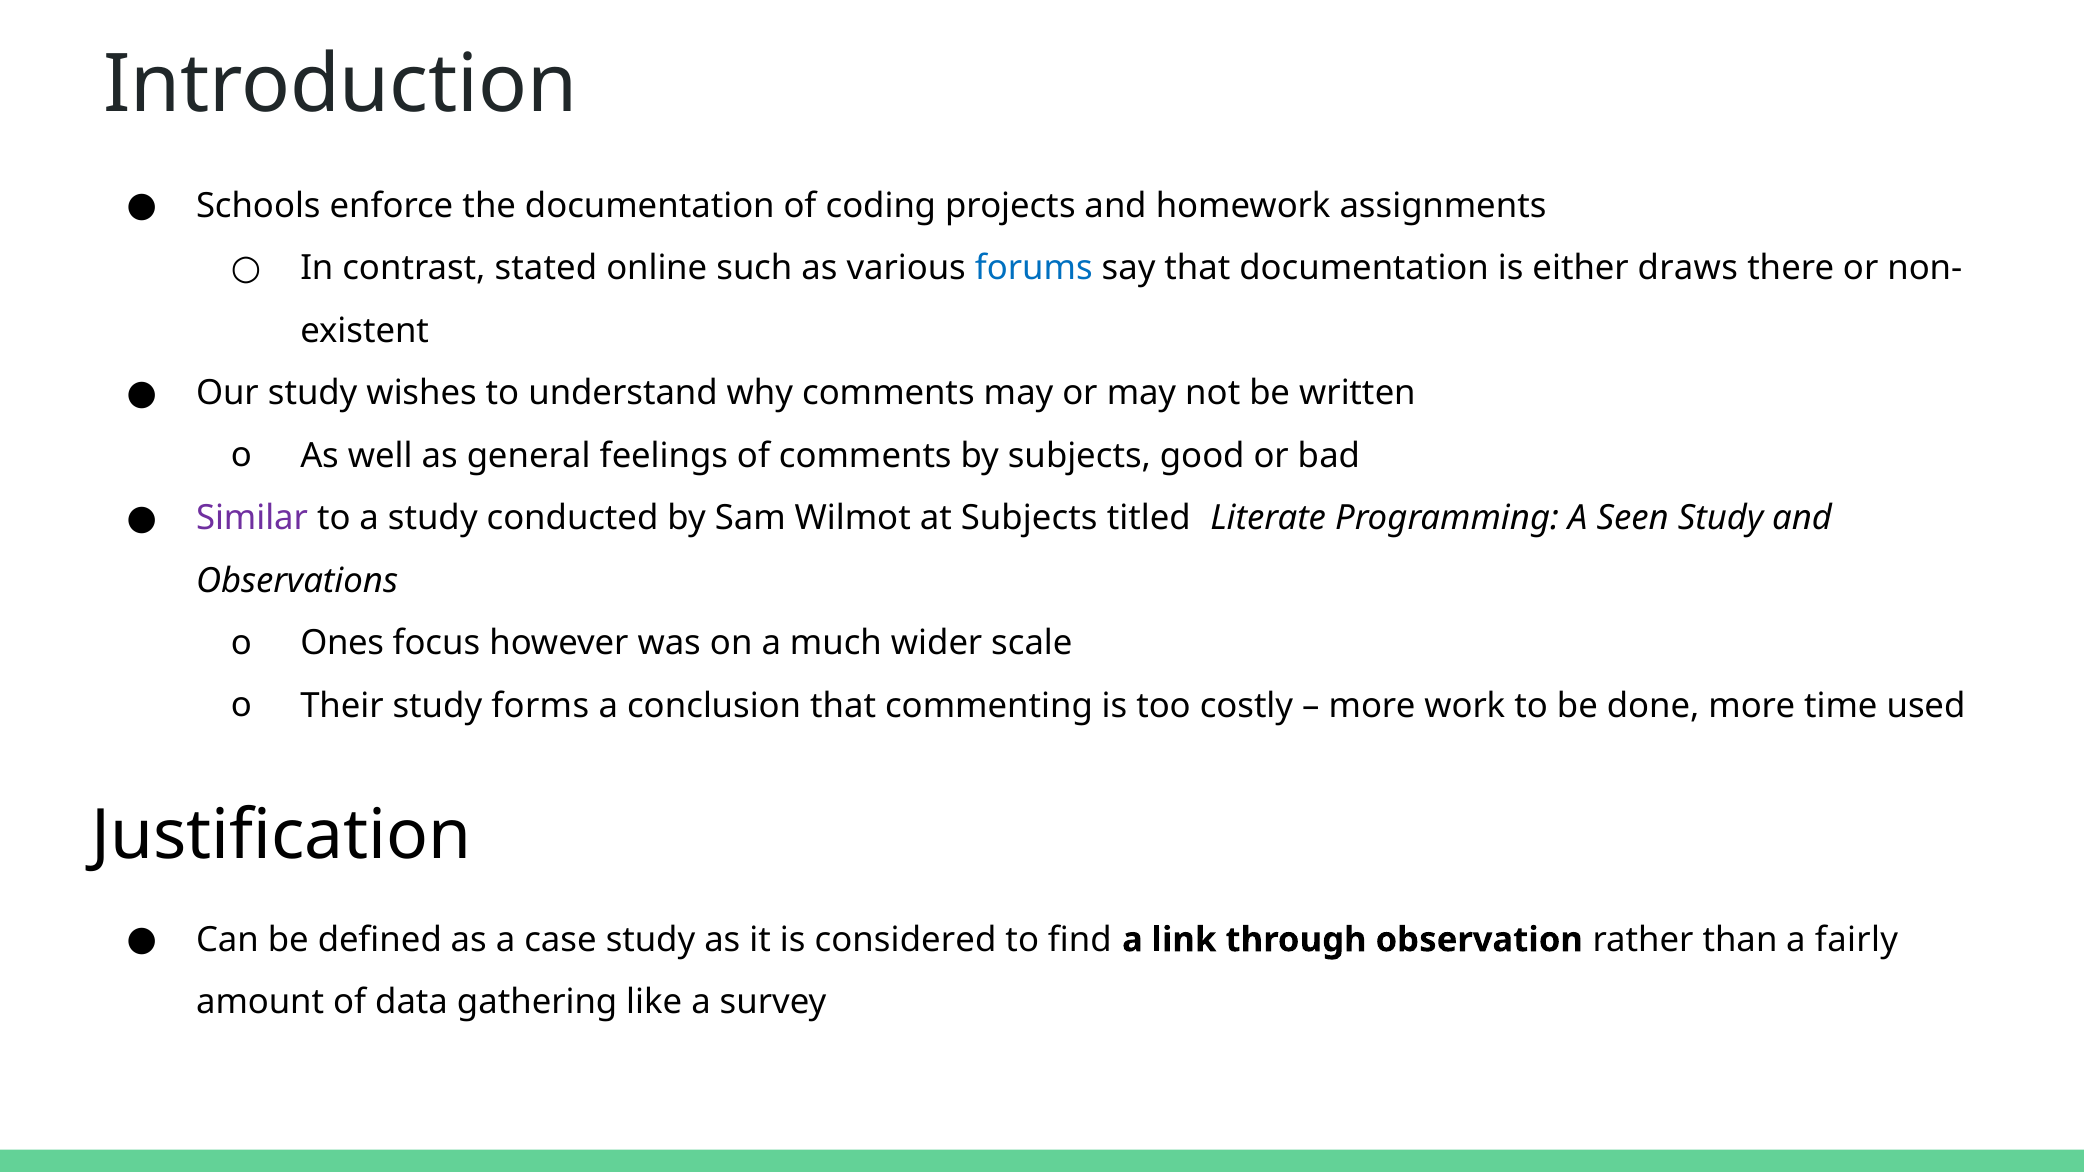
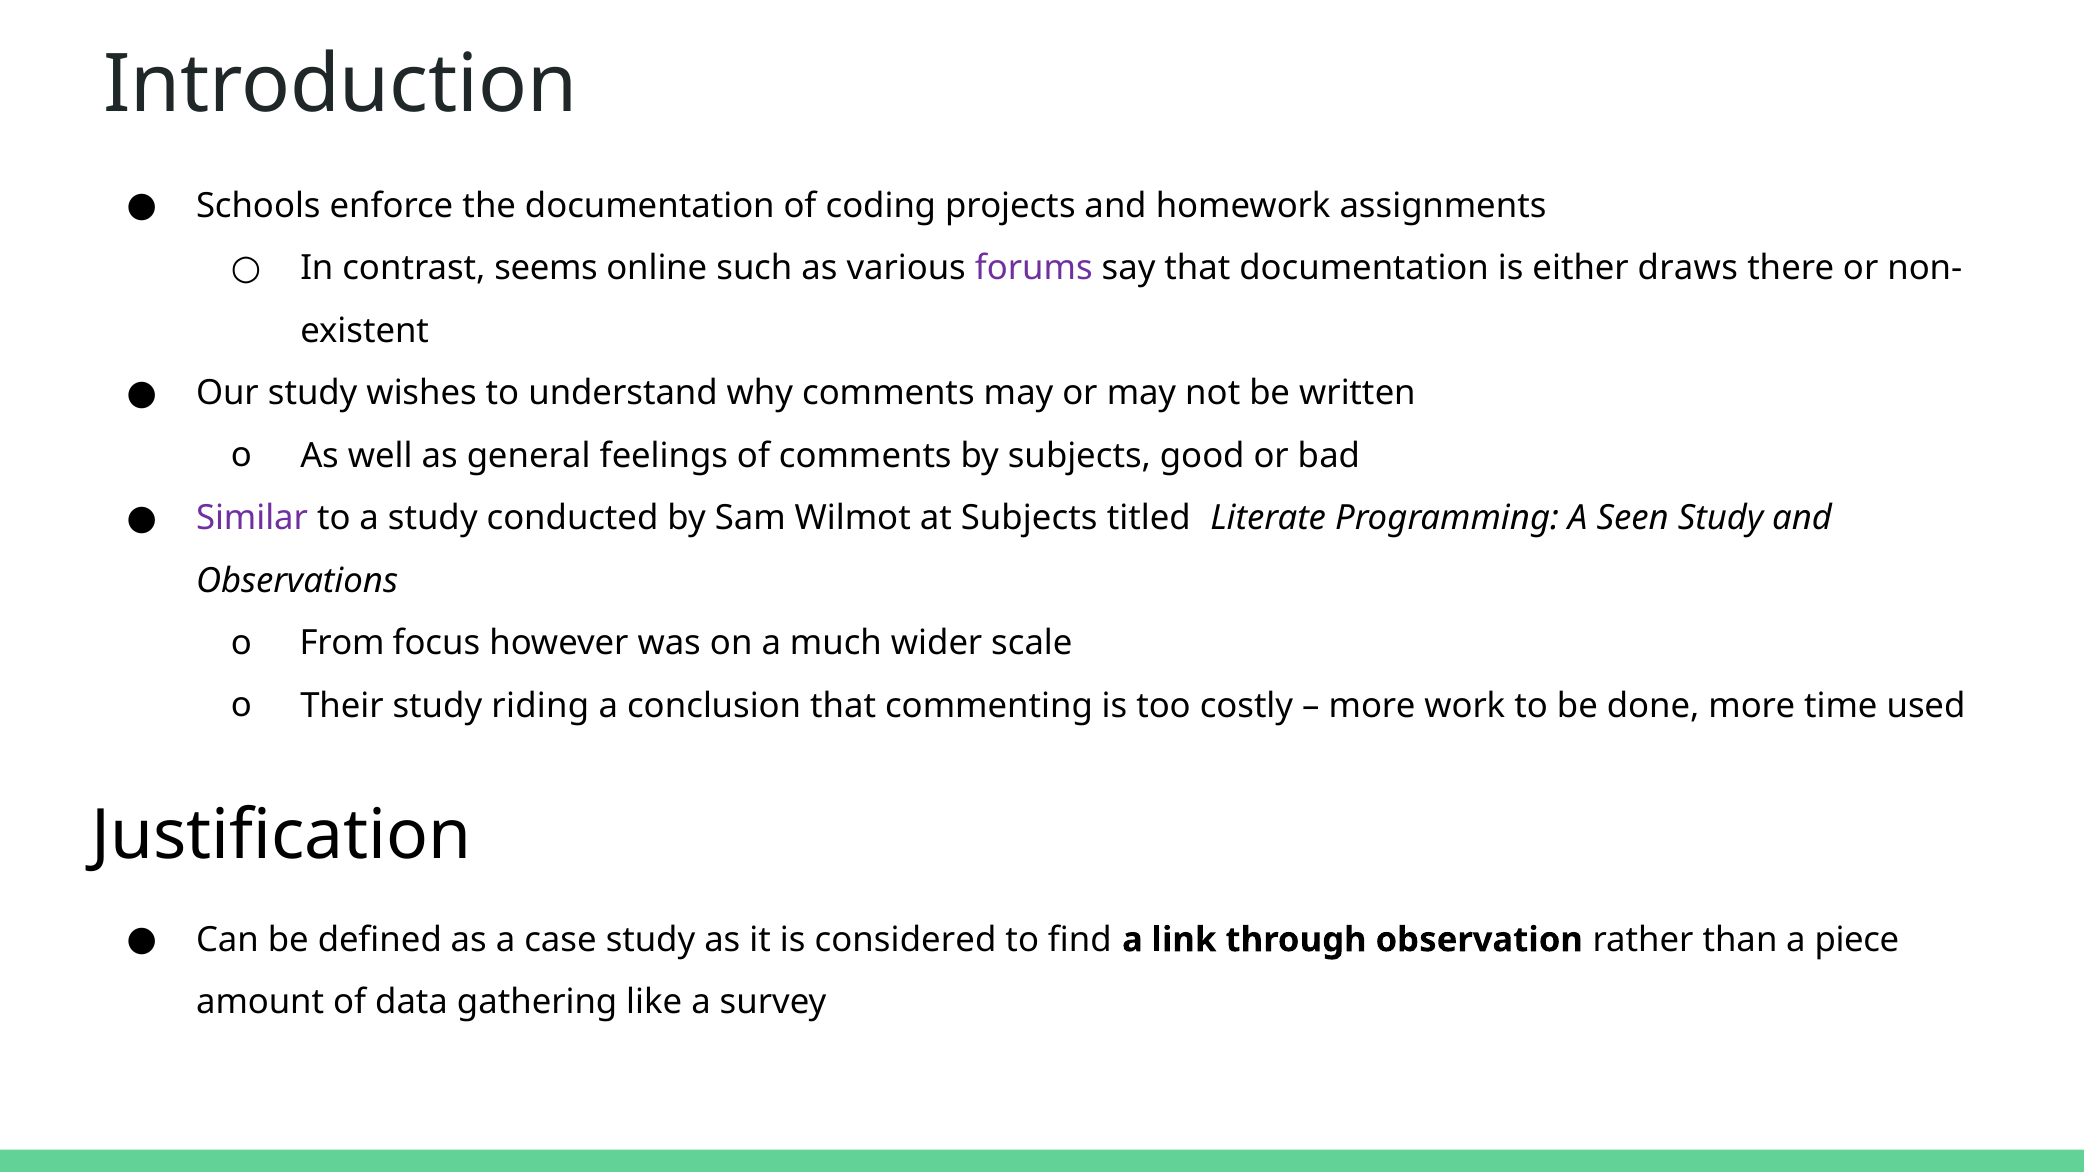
stated: stated -> seems (546, 269)
forums colour: blue -> purple (1034, 269)
Ones: Ones -> From (342, 644)
forms: forms -> riding (540, 706)
fairly: fairly -> piece (1857, 940)
